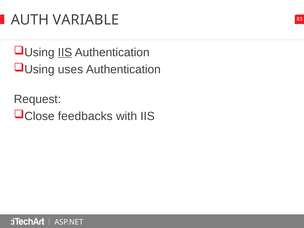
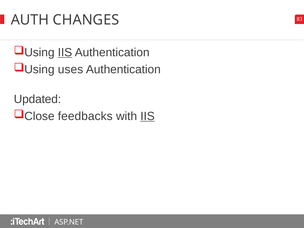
VARIABLE: VARIABLE -> CHANGES (86, 20)
Request: Request -> Updated (37, 99)
IIS underline: none -> present (148, 116)
